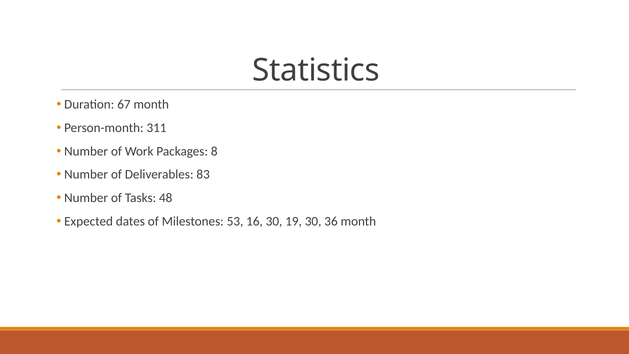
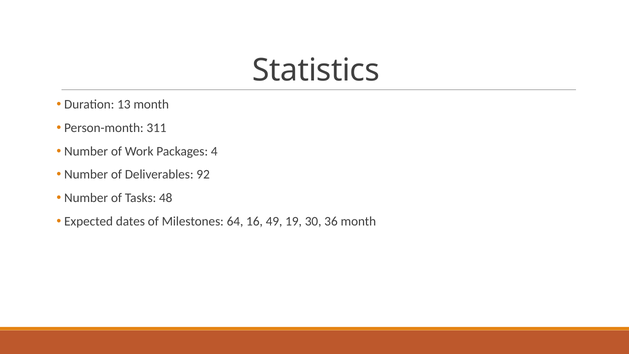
67: 67 -> 13 (124, 105)
8: 8 -> 4 (214, 151)
83: 83 -> 92 (203, 175)
53: 53 -> 64 (235, 221)
16 30: 30 -> 49 (274, 221)
